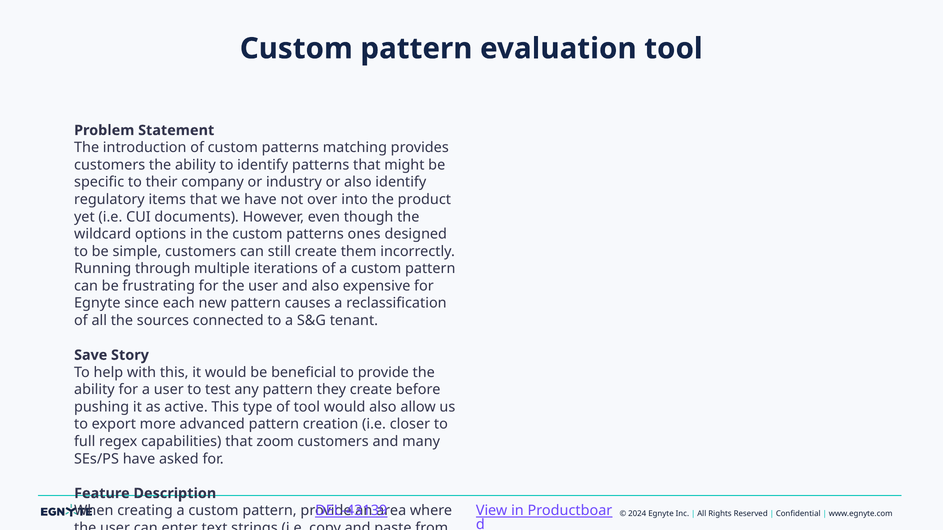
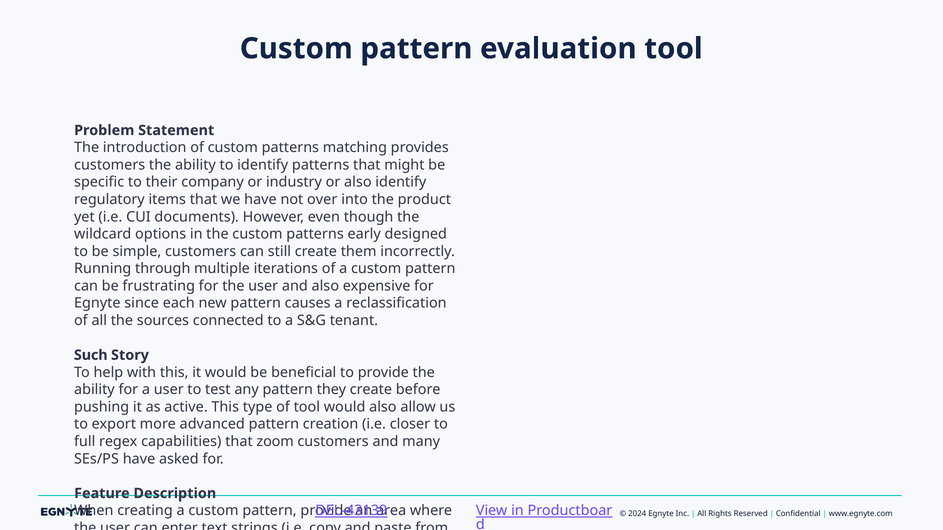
ones: ones -> early (364, 234)
Save: Save -> Such (91, 355)
